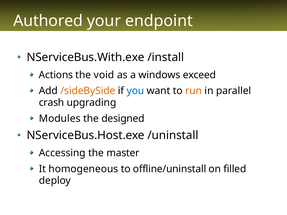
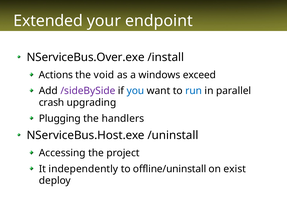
Authored: Authored -> Extended (48, 21)
NServiceBus.With.exe: NServiceBus.With.exe -> NServiceBus.Over.exe (86, 57)
/sideBySide colour: orange -> purple (88, 91)
run colour: orange -> blue (194, 91)
Modules: Modules -> Plugging (60, 119)
designed: designed -> handlers (123, 119)
master: master -> project (123, 153)
homogeneous: homogeneous -> independently (83, 169)
filled: filled -> exist (235, 169)
